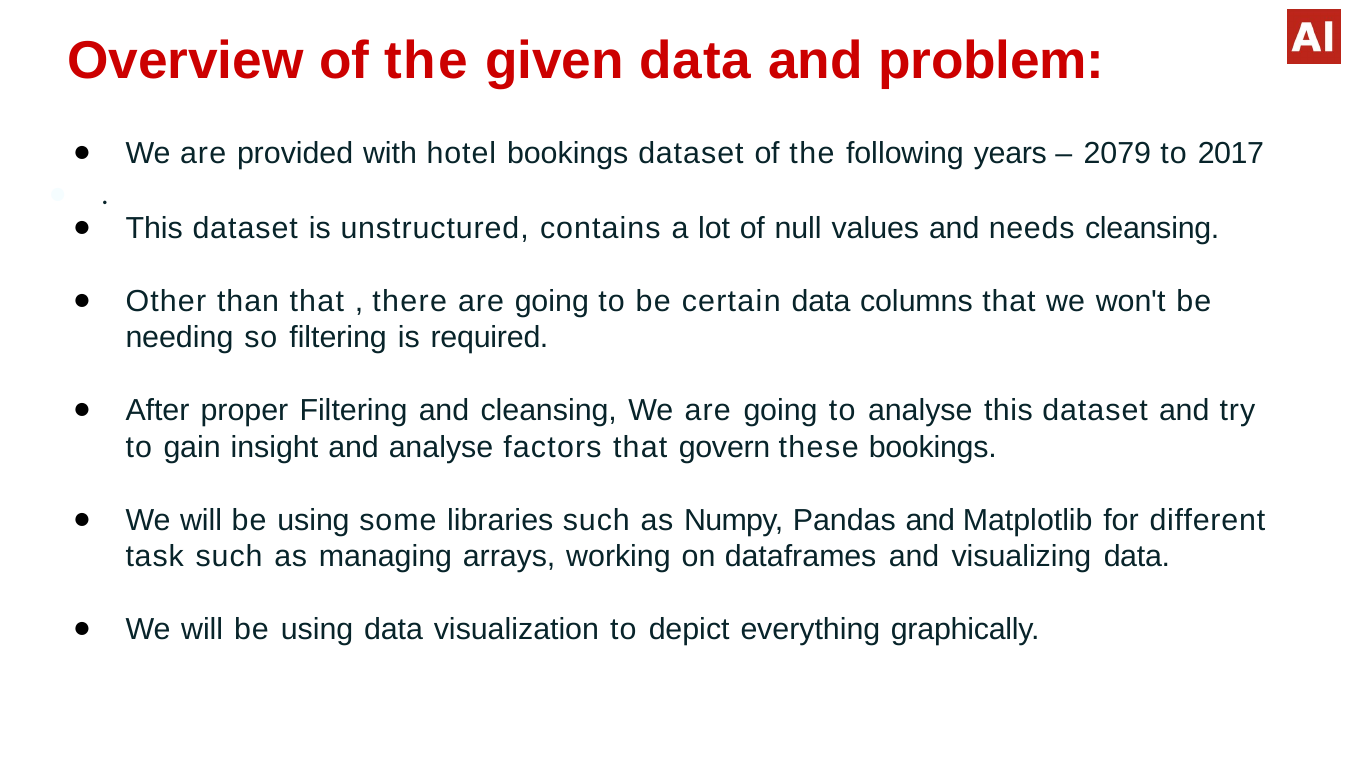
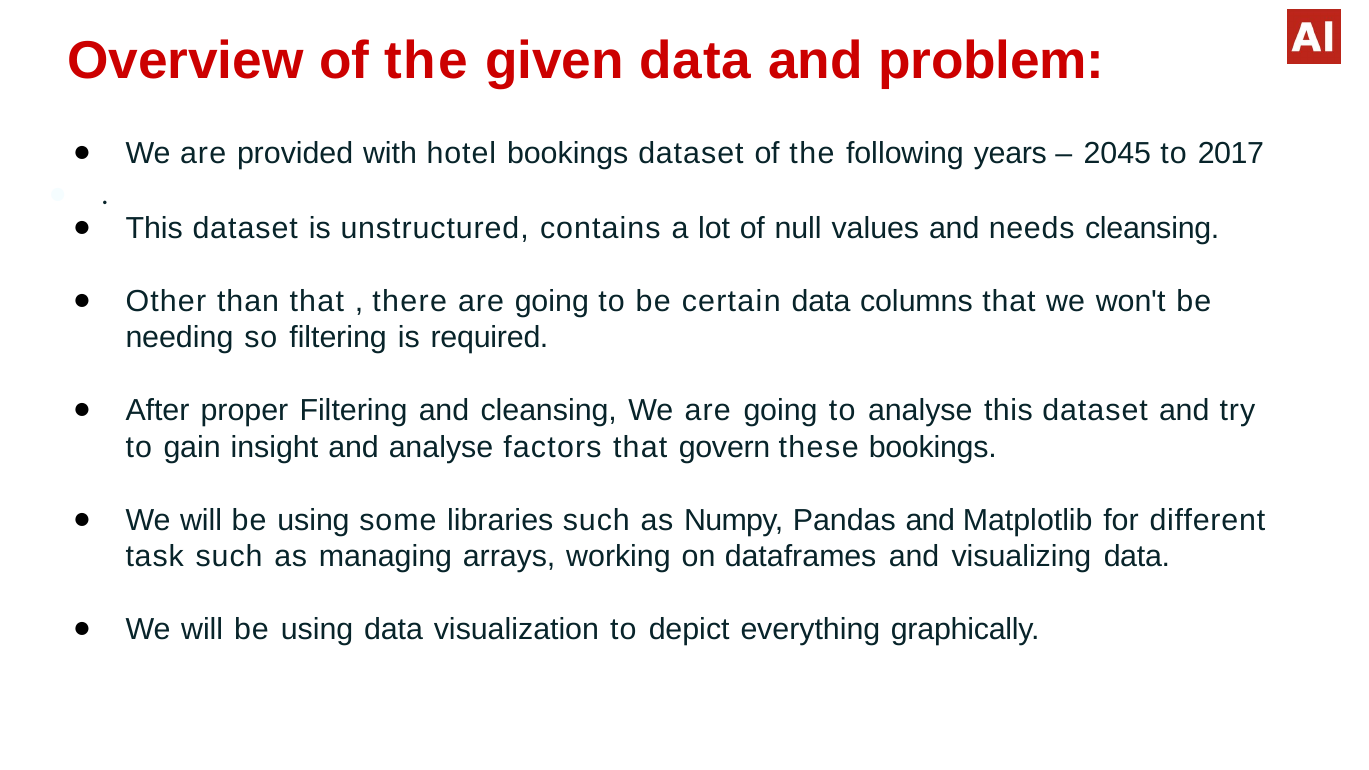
2079: 2079 -> 2045 (1117, 153)
